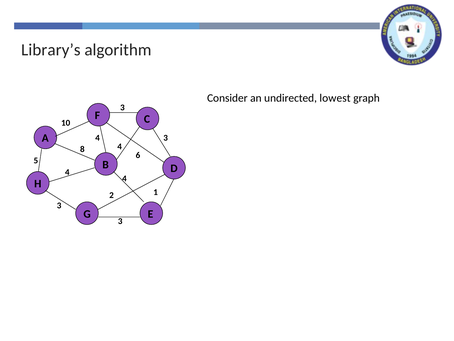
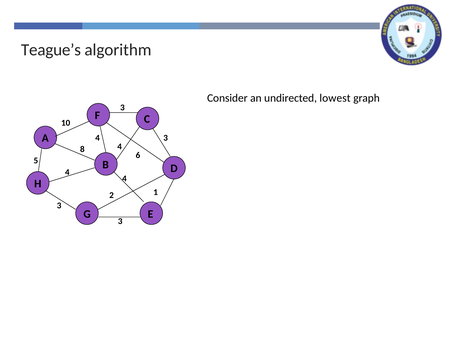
Library’s: Library’s -> Teague’s (51, 50)
